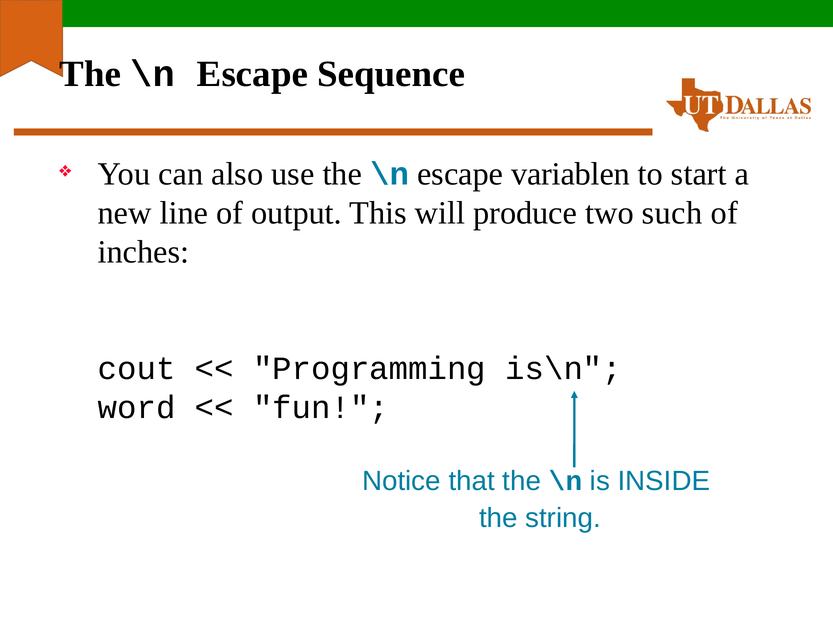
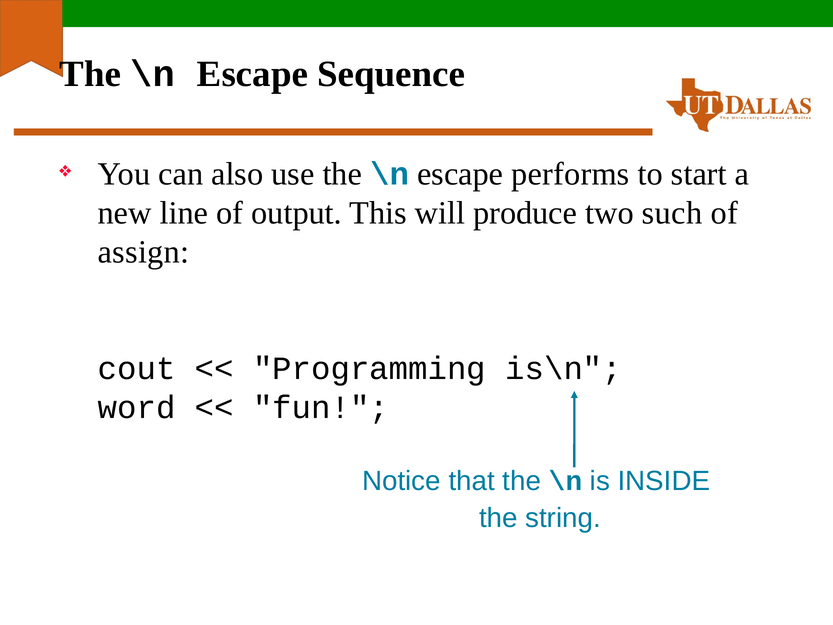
variablen: variablen -> performs (570, 174)
inches: inches -> assign (143, 252)
